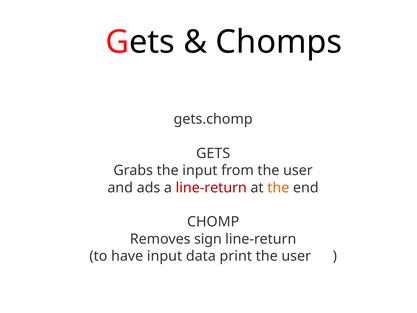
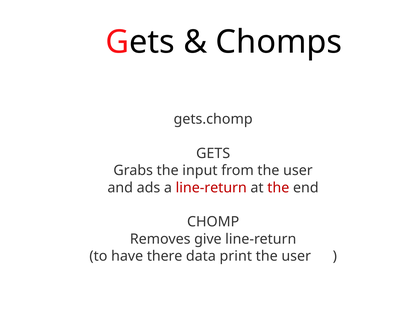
the colour: orange -> red (278, 187)
sign: sign -> give (208, 239)
have input: input -> there (165, 256)
